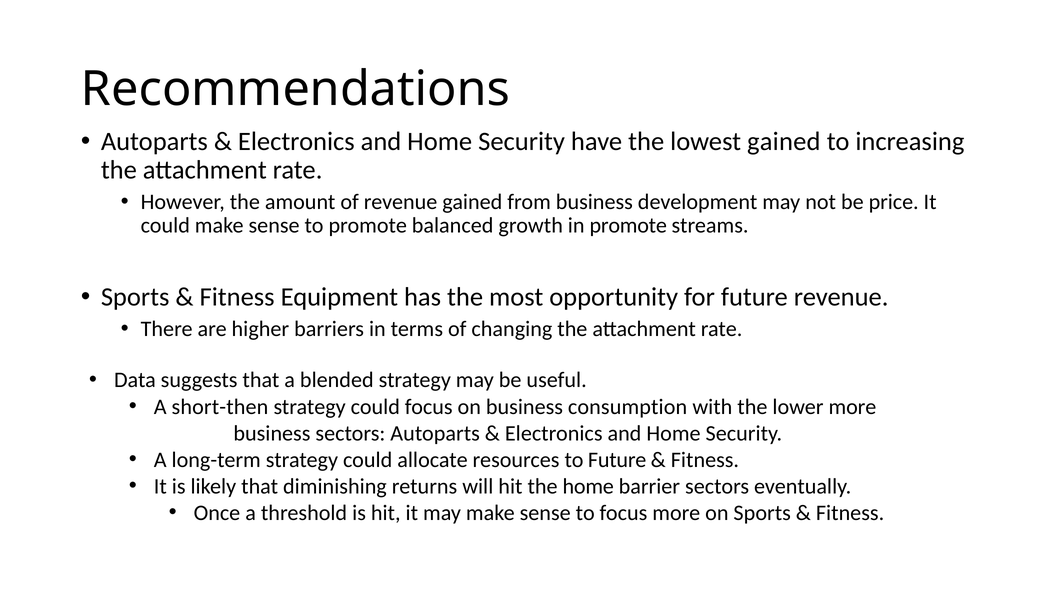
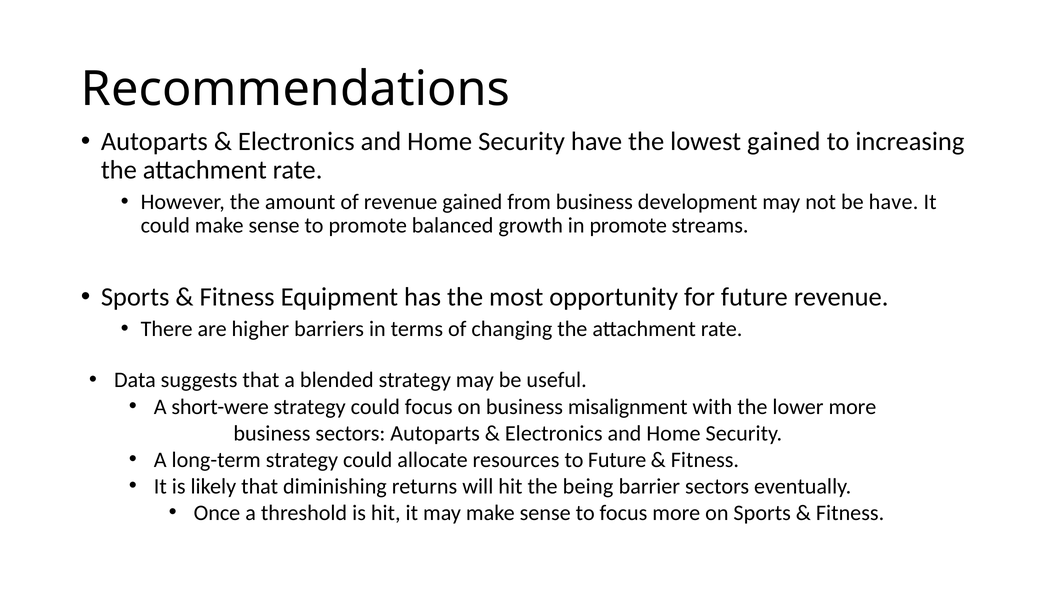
be price: price -> have (894, 202)
short-then: short-then -> short-were (220, 407)
consumption: consumption -> misalignment (628, 407)
the home: home -> being (588, 487)
